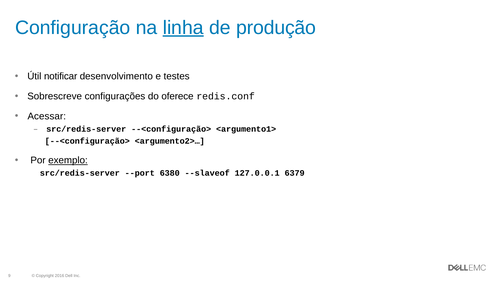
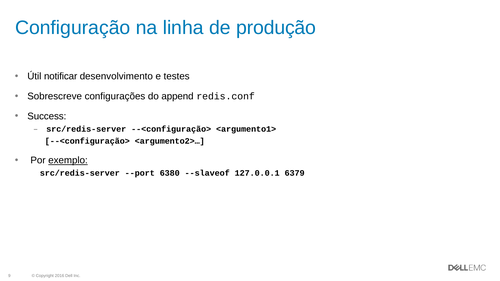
linha underline: present -> none (183, 28)
oferece: oferece -> append (177, 96)
Acessar: Acessar -> Success (47, 116)
